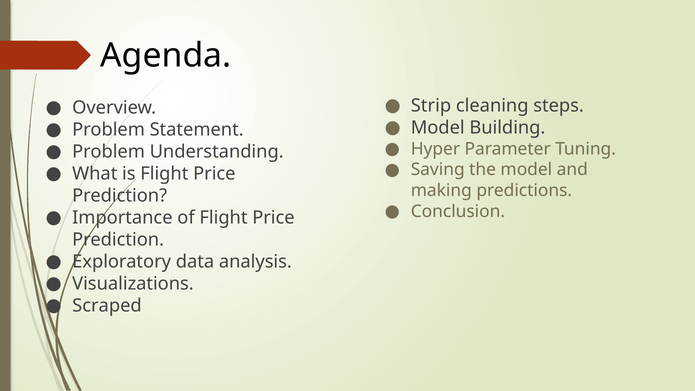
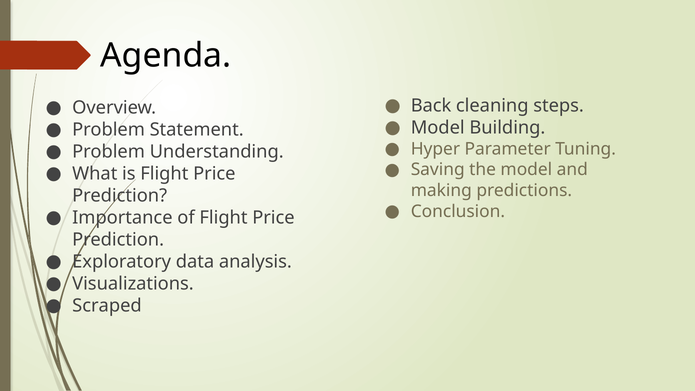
Strip: Strip -> Back (431, 105)
